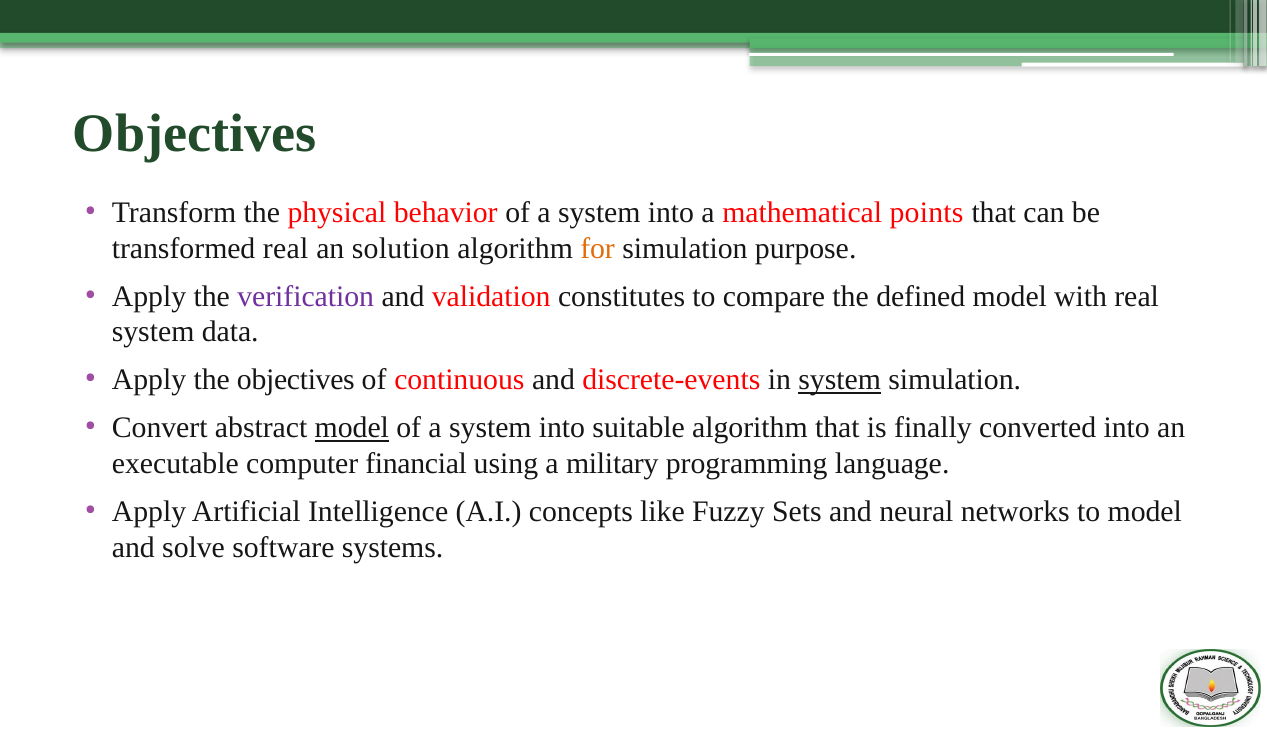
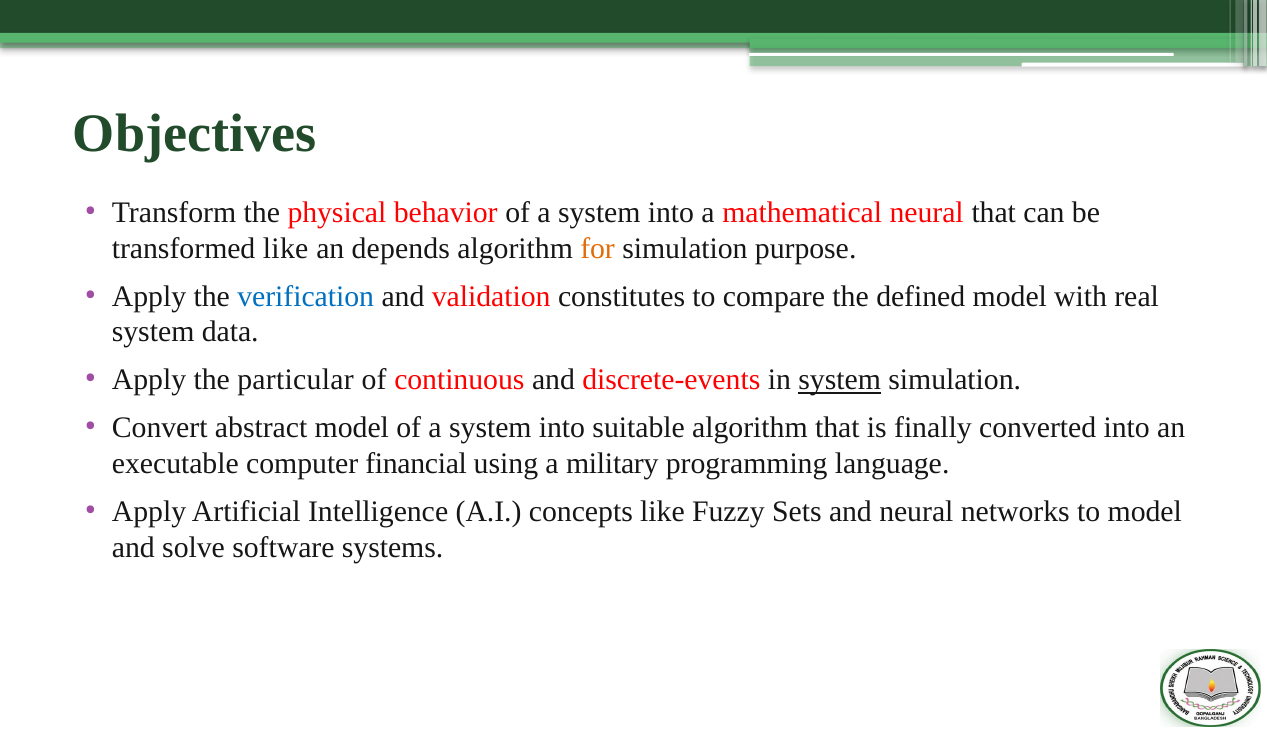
mathematical points: points -> neural (927, 213)
transformed real: real -> like (286, 249)
solution: solution -> depends (401, 249)
verification colour: purple -> blue (306, 296)
the objectives: objectives -> particular (296, 380)
model underline: present -> none (352, 428)
